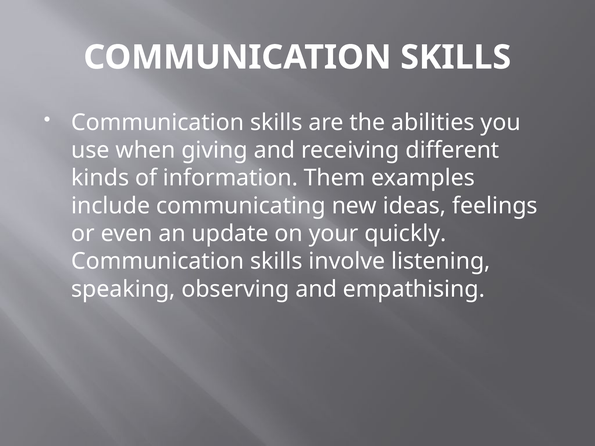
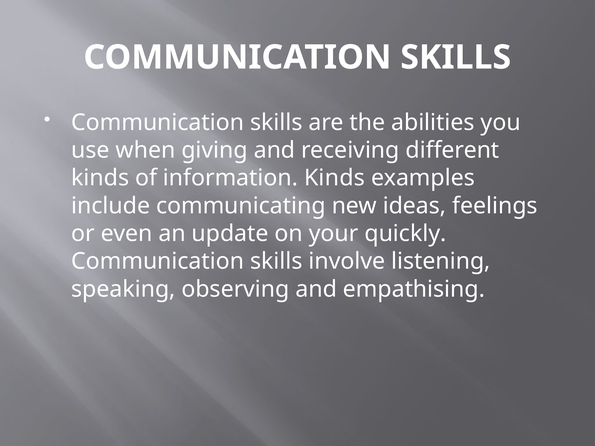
information Them: Them -> Kinds (334, 178)
